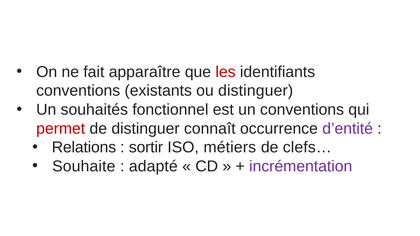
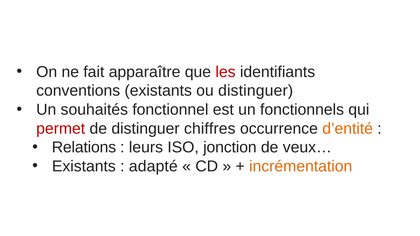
un conventions: conventions -> fonctionnels (302, 110)
connaît: connaît -> chiffres (210, 129)
d’entité colour: purple -> orange (348, 129)
sortir: sortir -> leurs (146, 148)
métiers: métiers -> jonction (230, 148)
clefs…: clefs… -> veux… (307, 148)
Souhaite: Souhaite -> Existants (84, 166)
incrémentation colour: purple -> orange (301, 166)
